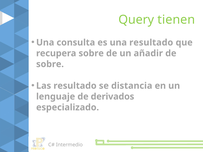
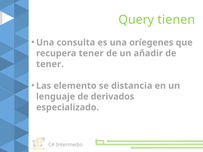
una resultado: resultado -> oríegenes (151, 43)
recupera sobre: sobre -> tener (91, 53)
sobre: sobre -> tener (50, 64)
Las resultado: resultado -> elemento (75, 86)
